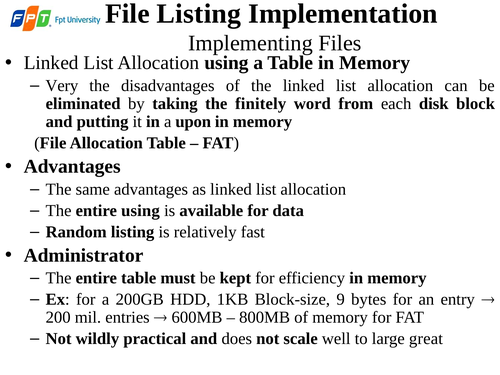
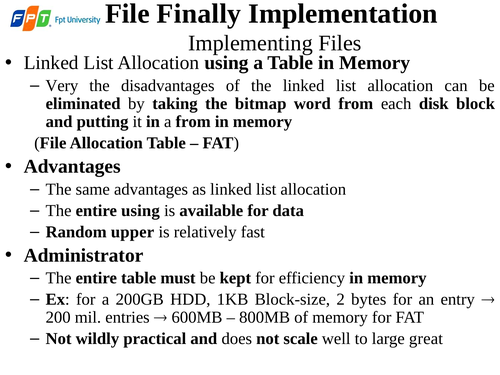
File Listing: Listing -> Finally (199, 14)
finitely: finitely -> bitmap (261, 104)
a upon: upon -> from (193, 122)
Random listing: listing -> upper (133, 232)
9: 9 -> 2 (341, 299)
